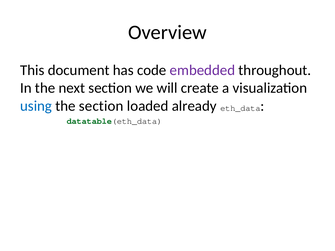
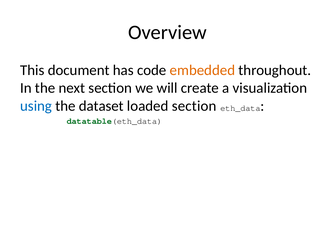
embedded colour: purple -> orange (202, 70)
the section: section -> dataset (101, 106)
loaded already: already -> section (194, 106)
